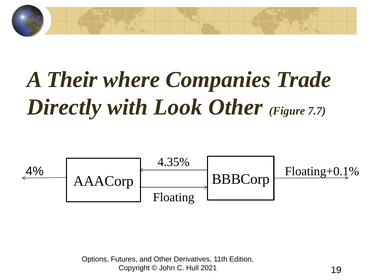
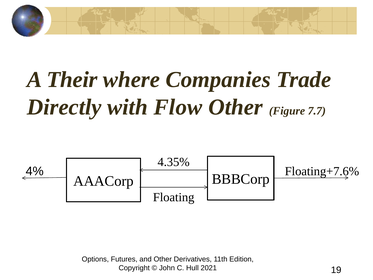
Look: Look -> Flow (178, 107)
Floating+0.1%: Floating+0.1% -> Floating+7.6% (322, 171)
